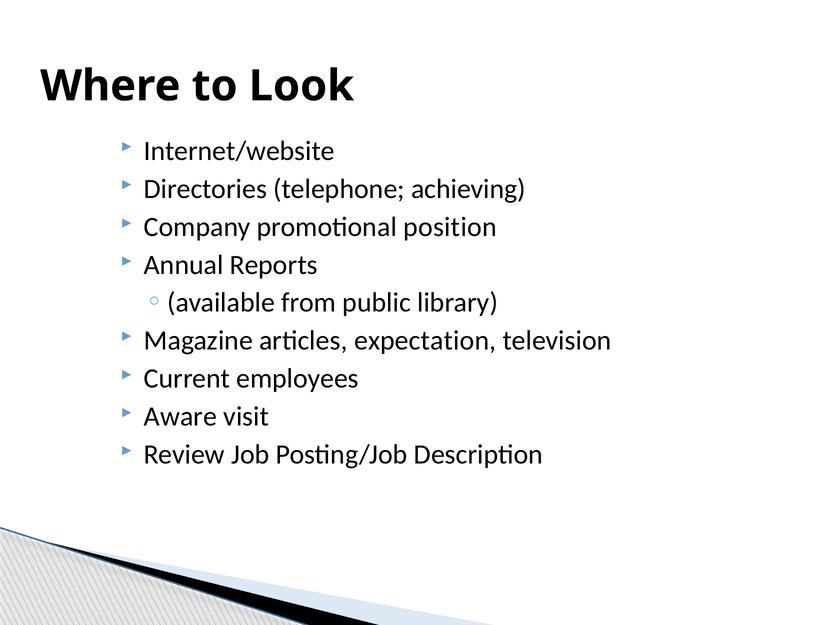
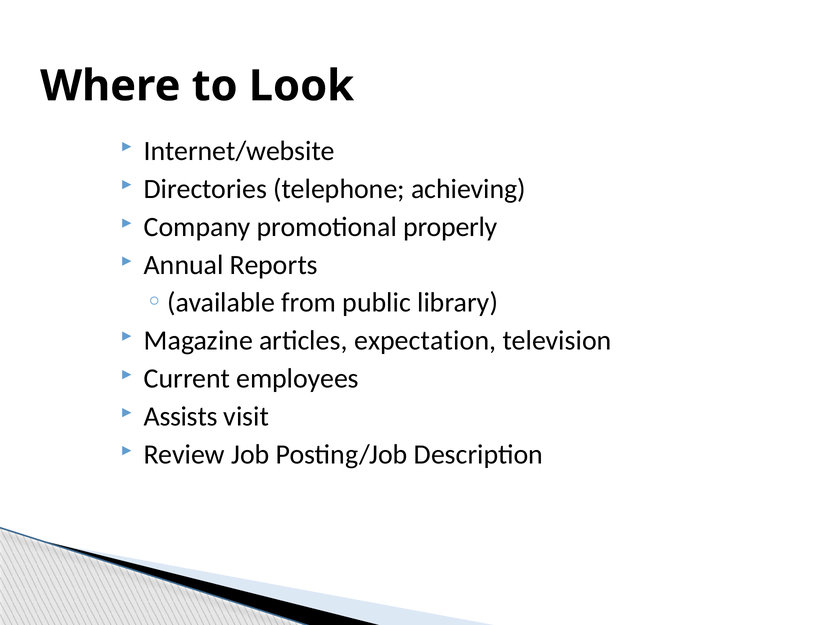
position: position -> properly (450, 227)
Aware: Aware -> Assists (181, 417)
